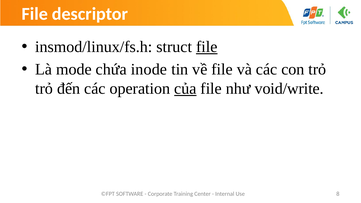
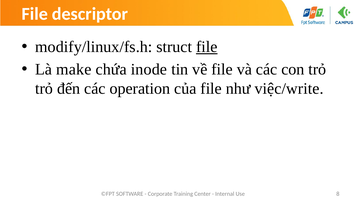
insmod/linux/fs.h: insmod/linux/fs.h -> modify/linux/fs.h (94, 47)
mode: mode -> make (74, 69)
của underline: present -> none (185, 89)
void/write: void/write -> việc/write (289, 89)
